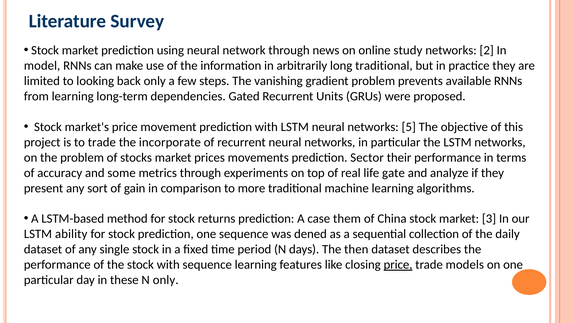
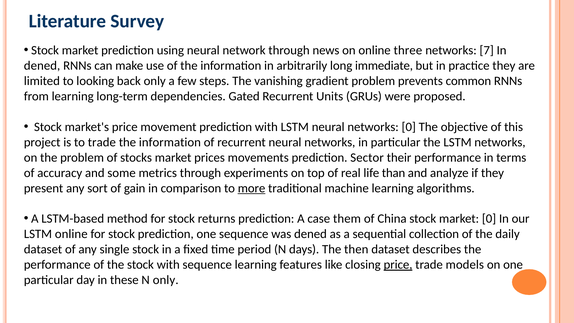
study: study -> three (408, 50)
2: 2 -> 7 (487, 50)
model: model -> dened (42, 66)
long traditional: traditional -> immediate (384, 66)
available: available -> common (468, 81)
networks 5: 5 -> 0 (409, 127)
incorporate: incorporate -> information (170, 142)
gate: gate -> than (394, 173)
more underline: none -> present (252, 188)
market 3: 3 -> 0 (489, 219)
LSTM ability: ability -> online (71, 234)
